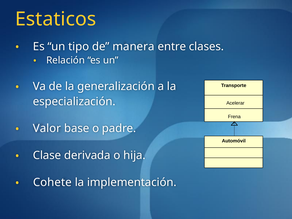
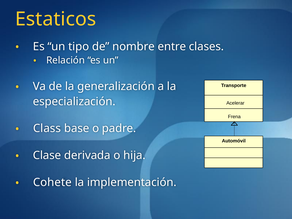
manera: manera -> nombre (134, 46)
Valor: Valor -> Class (47, 128)
